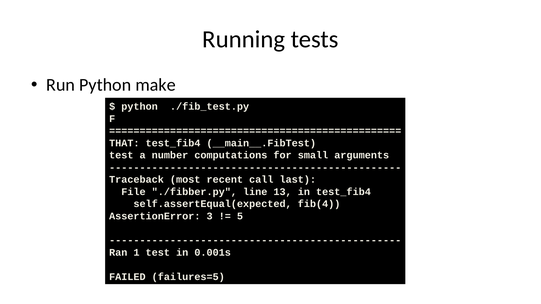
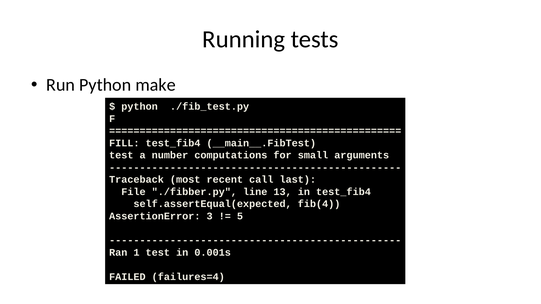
THAT: THAT -> FILL (124, 143)
failures=5: failures=5 -> failures=4 (188, 277)
